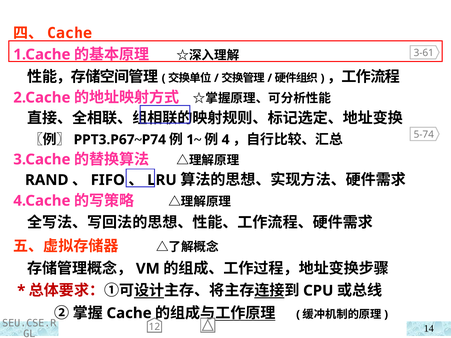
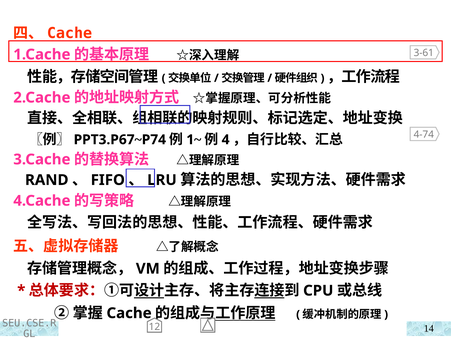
5-74: 5-74 -> 4-74 (424, 135)
